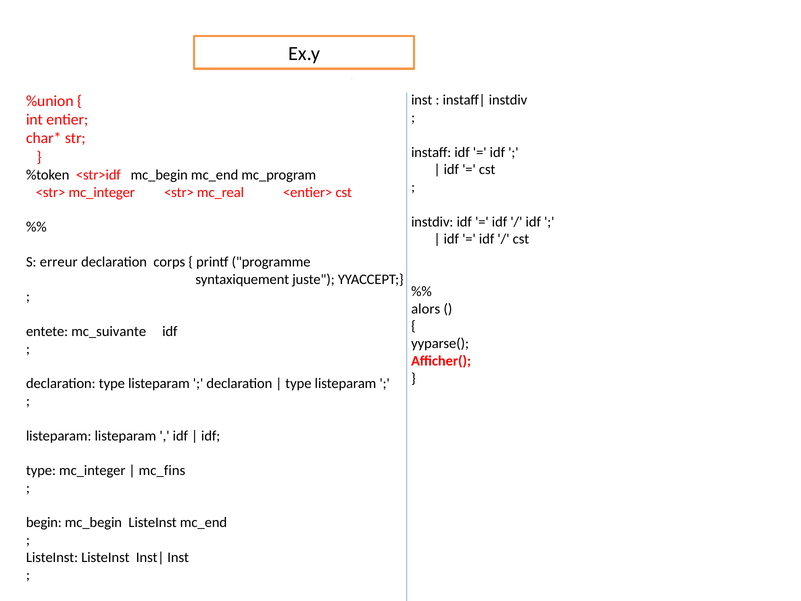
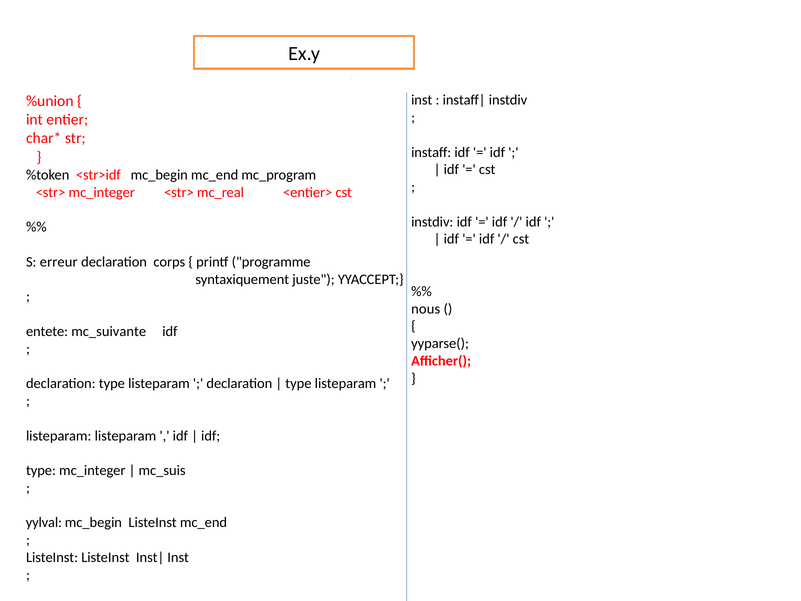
alors: alors -> nous (426, 309)
mc_fins: mc_fins -> mc_suis (162, 470)
begin: begin -> yylval (44, 522)
